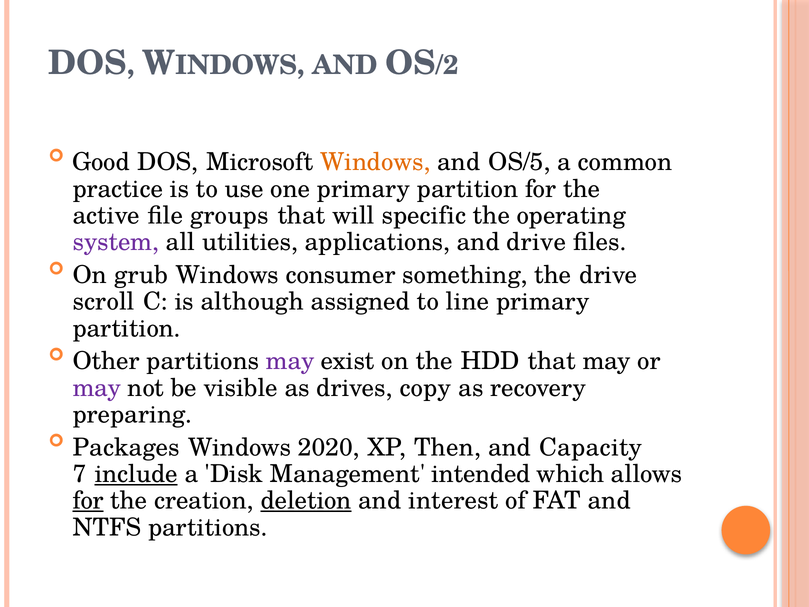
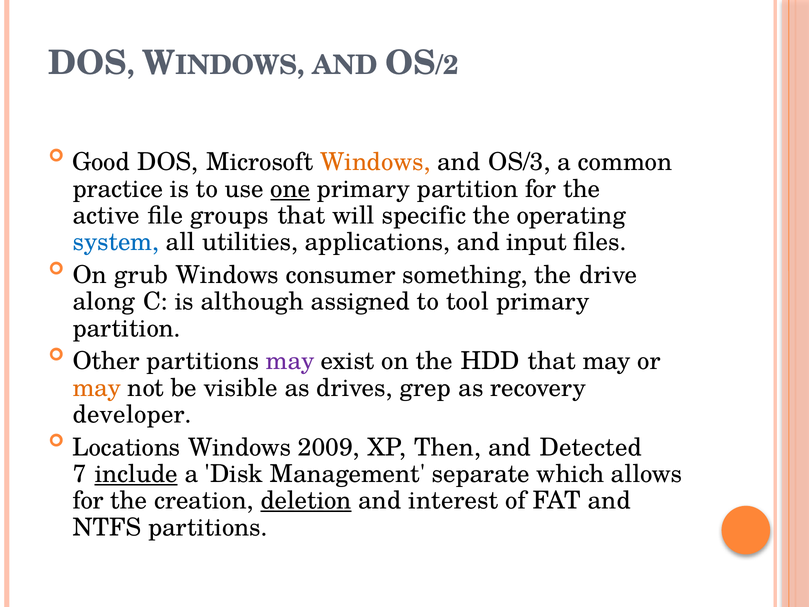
OS/5: OS/5 -> OS/3 (519, 162)
one underline: none -> present (290, 189)
system colour: purple -> blue (116, 242)
and drive: drive -> input (537, 242)
scroll: scroll -> along (104, 302)
line: line -> tool (467, 302)
may colour: purple -> orange (97, 388)
copy: copy -> grep (425, 388)
preparing: preparing -> developer (132, 414)
Packages: Packages -> Locations (126, 447)
2020: 2020 -> 2009 (329, 447)
Capacity: Capacity -> Detected (591, 447)
intended: intended -> separate (481, 474)
for underline: present -> none (88, 501)
